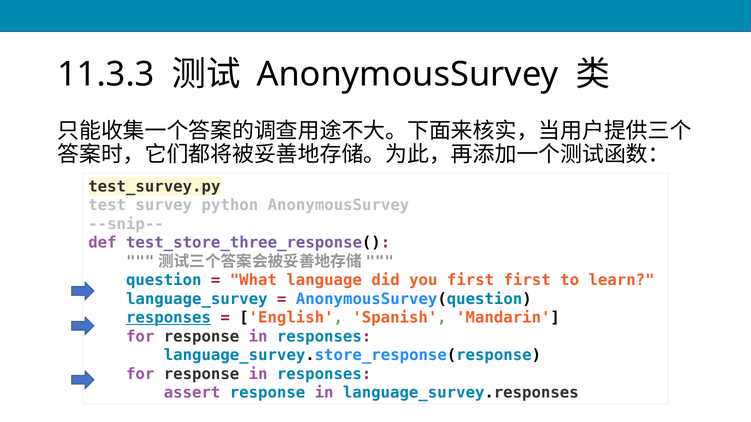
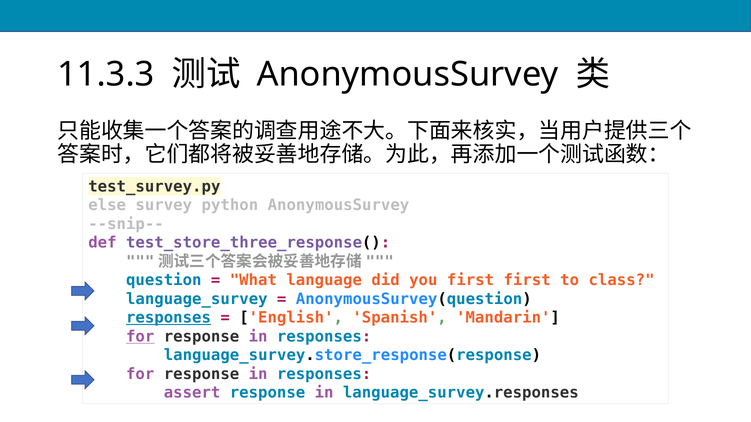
test: test -> else (107, 205)
learn: learn -> class (622, 281)
for underline: none -> present (140, 337)
